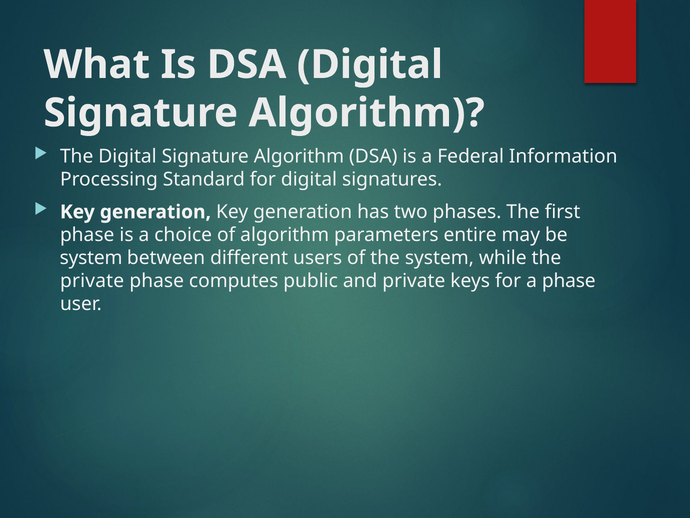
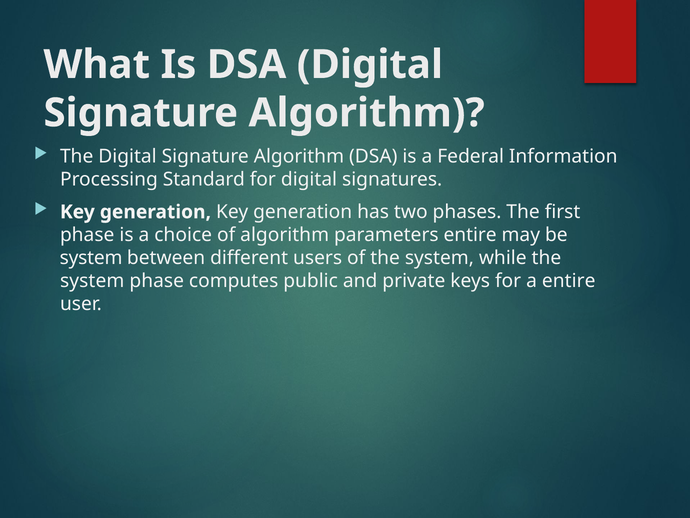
private: private -> system (92, 281)
a phase: phase -> entire (569, 281)
